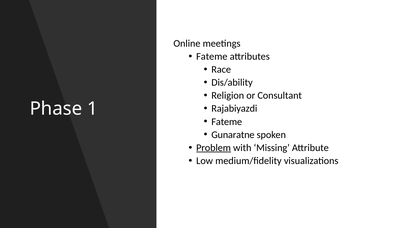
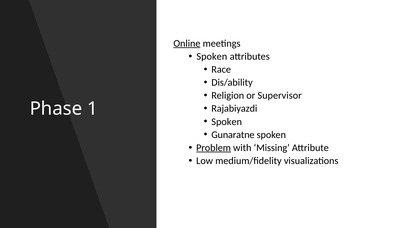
Online underline: none -> present (187, 43)
Fateme: Fateme -> Spoken (212, 56)
Consultant: Consultant -> Supervisor (280, 95)
Fateme: Fateme -> Spoken (227, 122)
